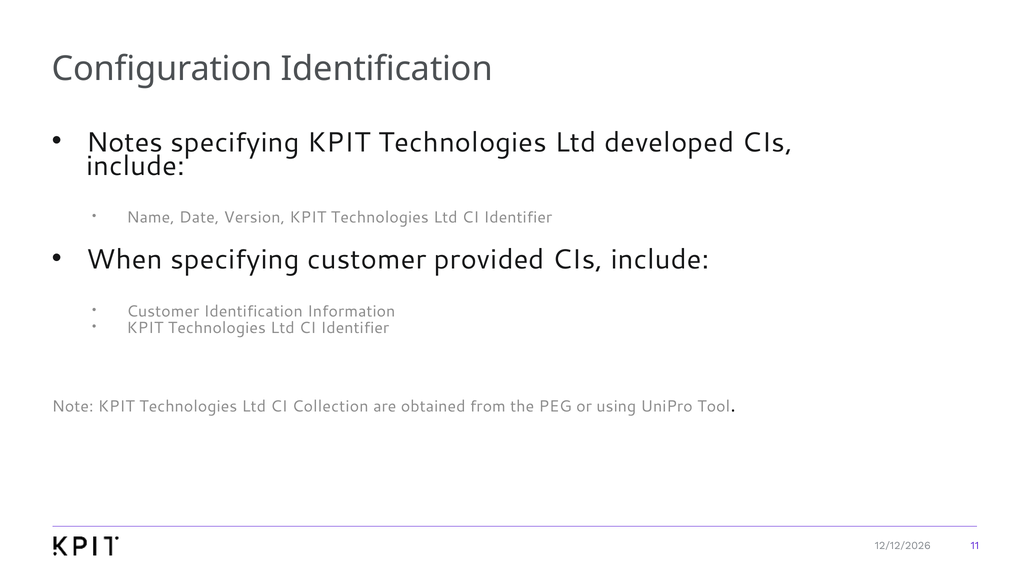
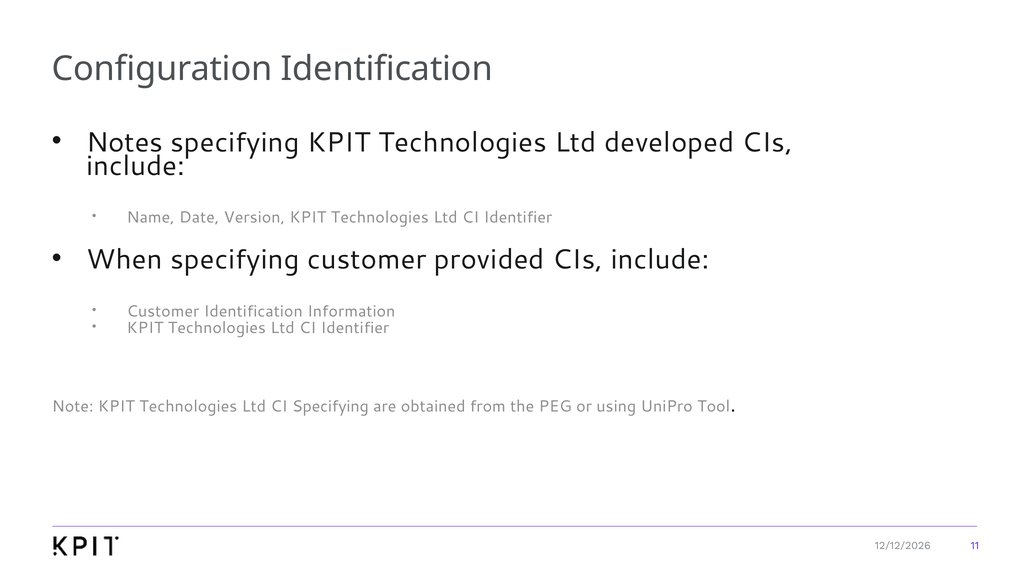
CI Collection: Collection -> Specifying (330, 407)
